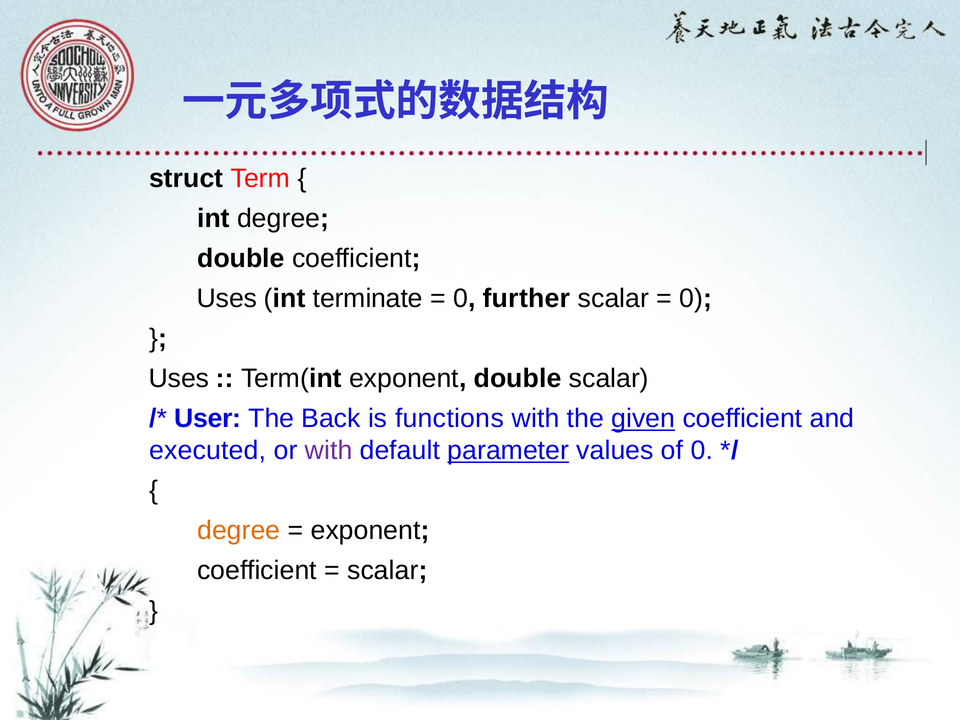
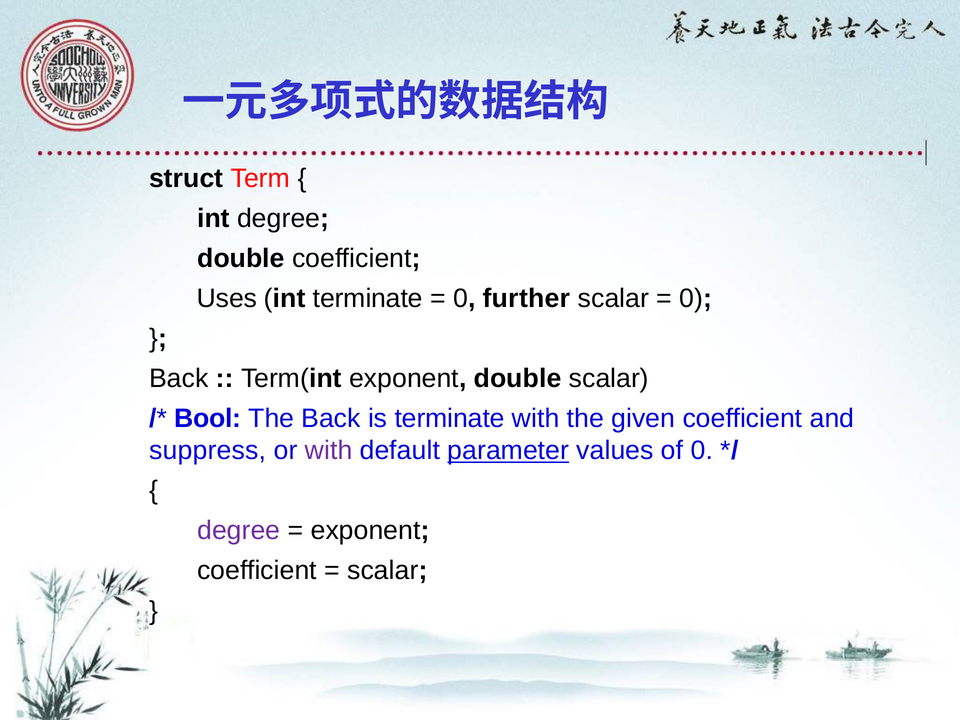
Uses: Uses -> Back (179, 379)
User: User -> Bool (208, 419)
is functions: functions -> terminate (450, 419)
given underline: present -> none (643, 419)
executed: executed -> suppress (208, 451)
degree colour: orange -> purple (239, 531)
